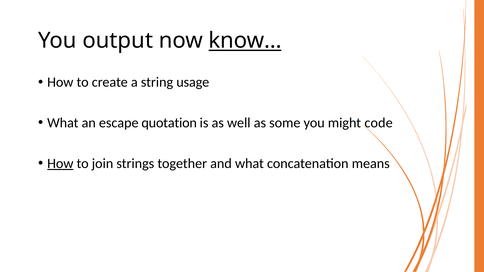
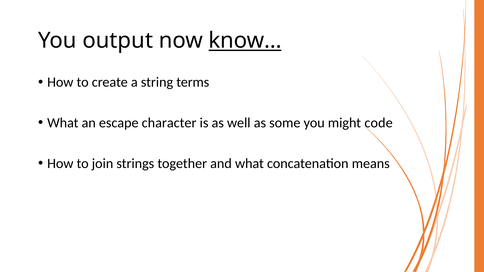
usage: usage -> terms (193, 82)
quotation: quotation -> character (169, 123)
How underline: present -> none (60, 164)
